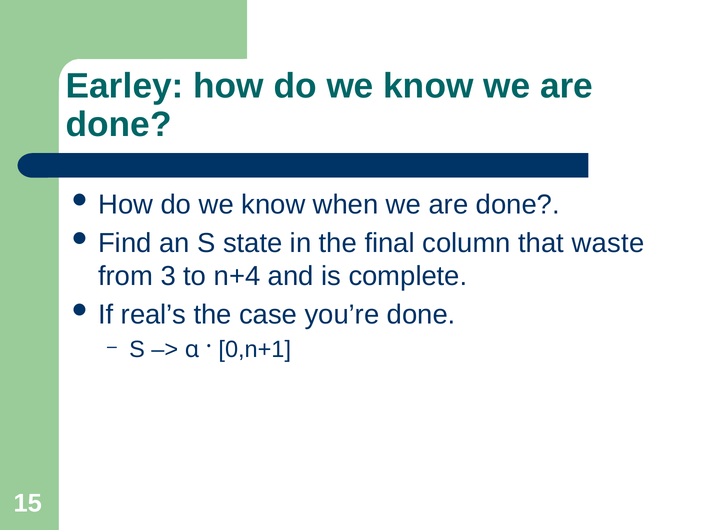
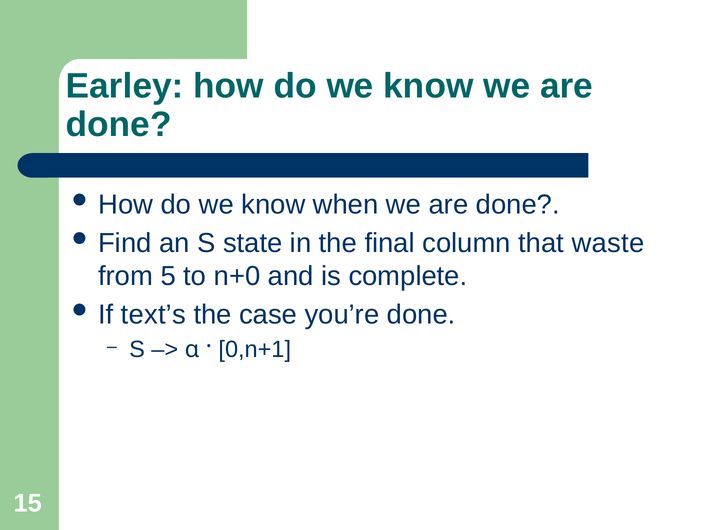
3: 3 -> 5 (168, 276)
n+4: n+4 -> n+0 (237, 276)
real’s: real’s -> text’s (153, 314)
